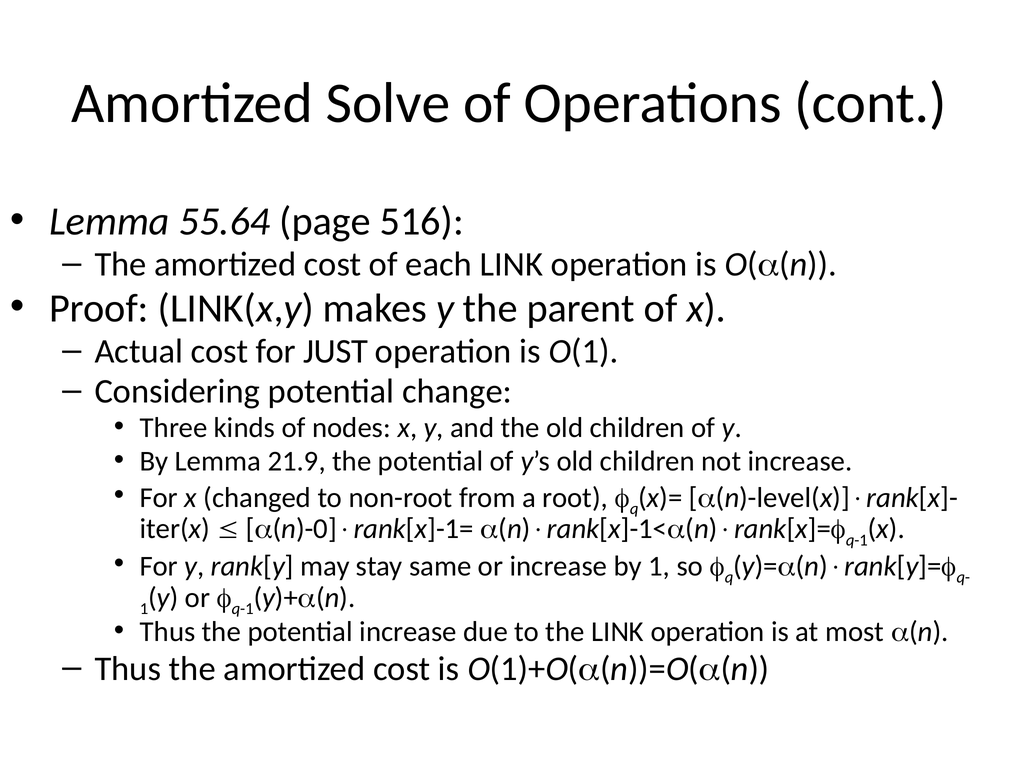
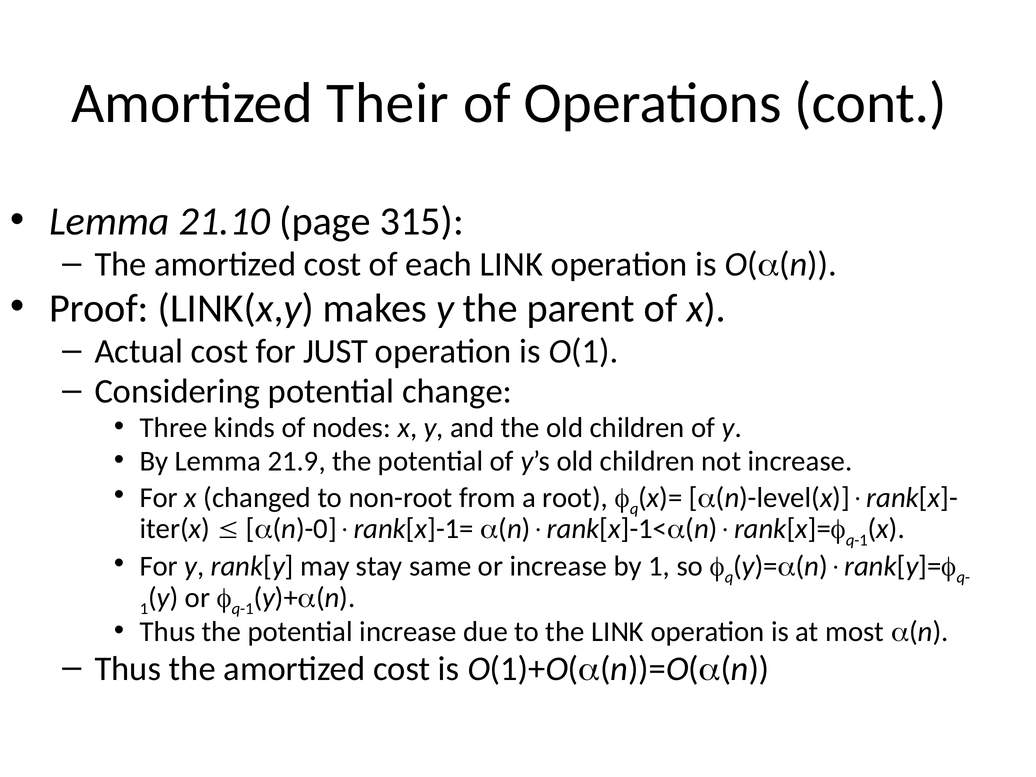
Solve: Solve -> Their (388, 103)
55.64: 55.64 -> 21.10 (225, 221)
516: 516 -> 315 (422, 221)
